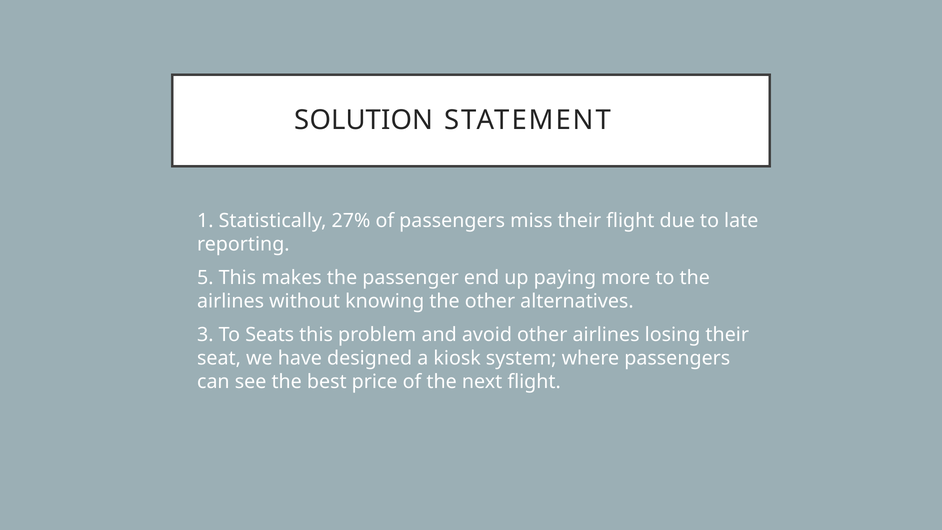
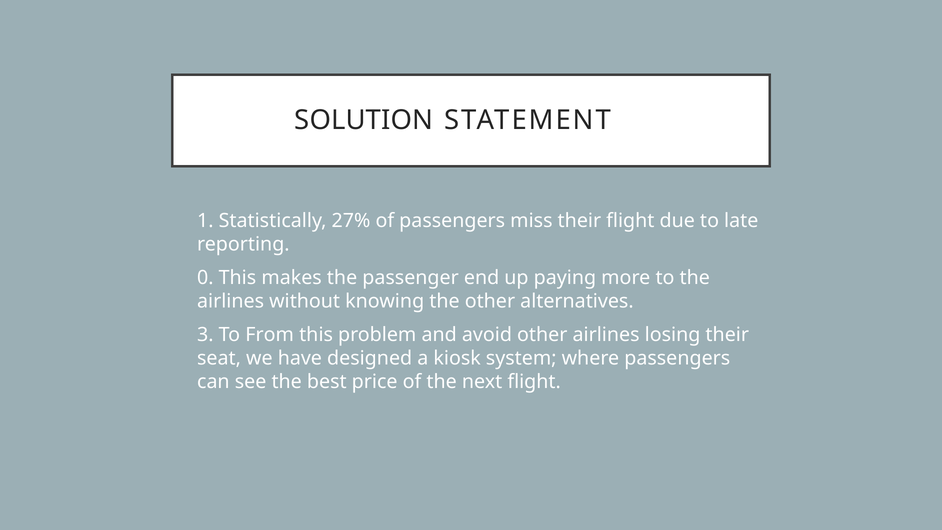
5: 5 -> 0 (205, 278)
Seats: Seats -> From (270, 335)
